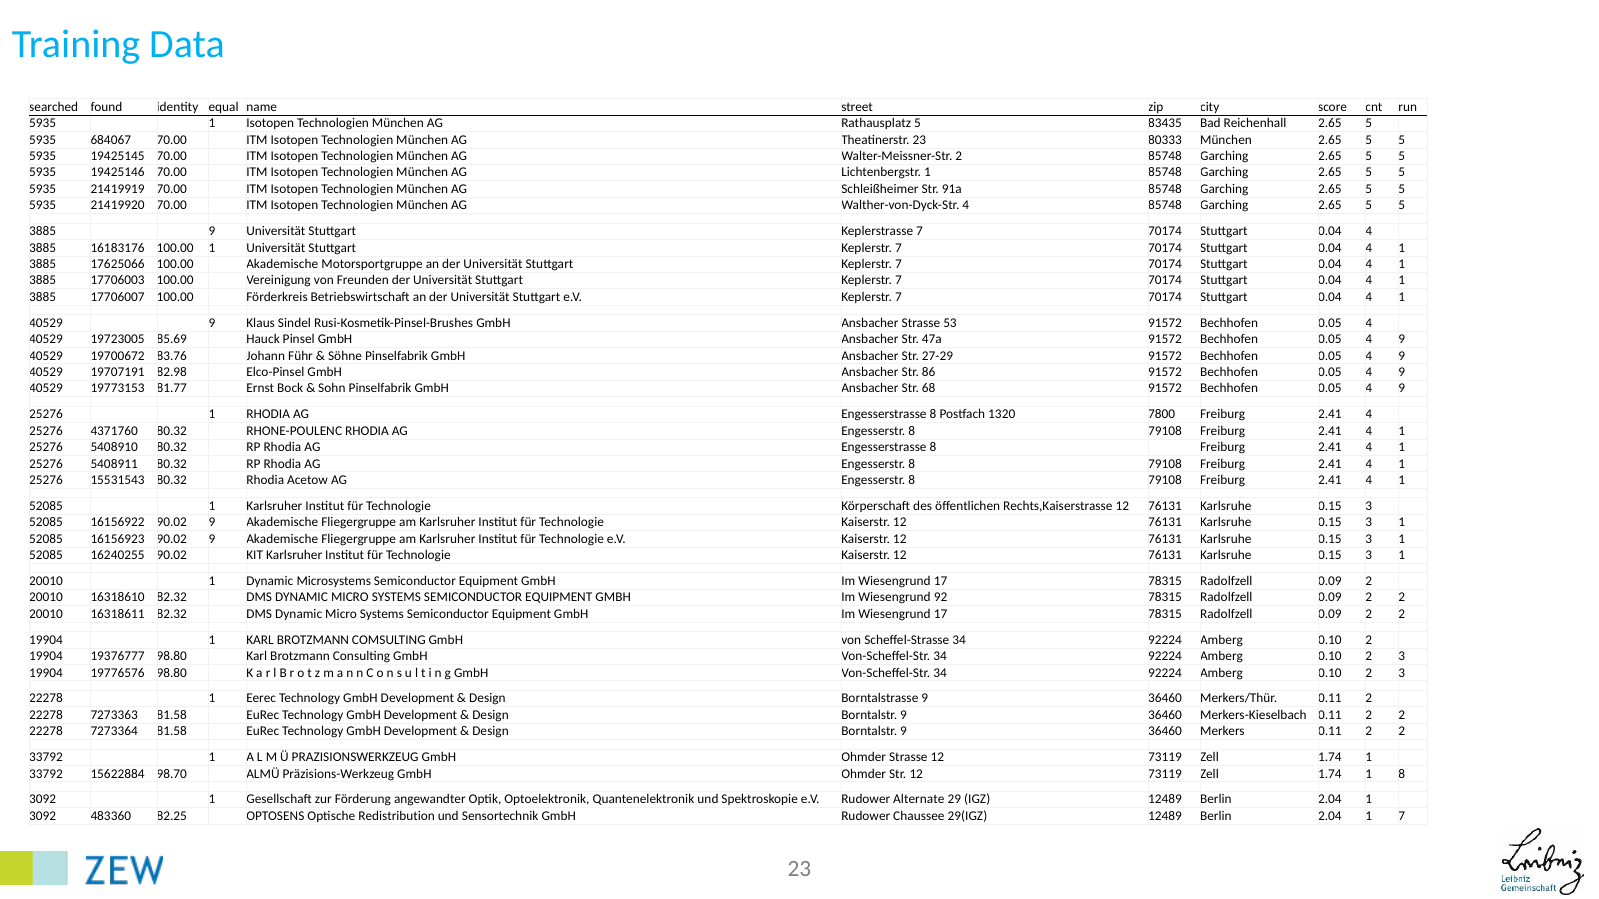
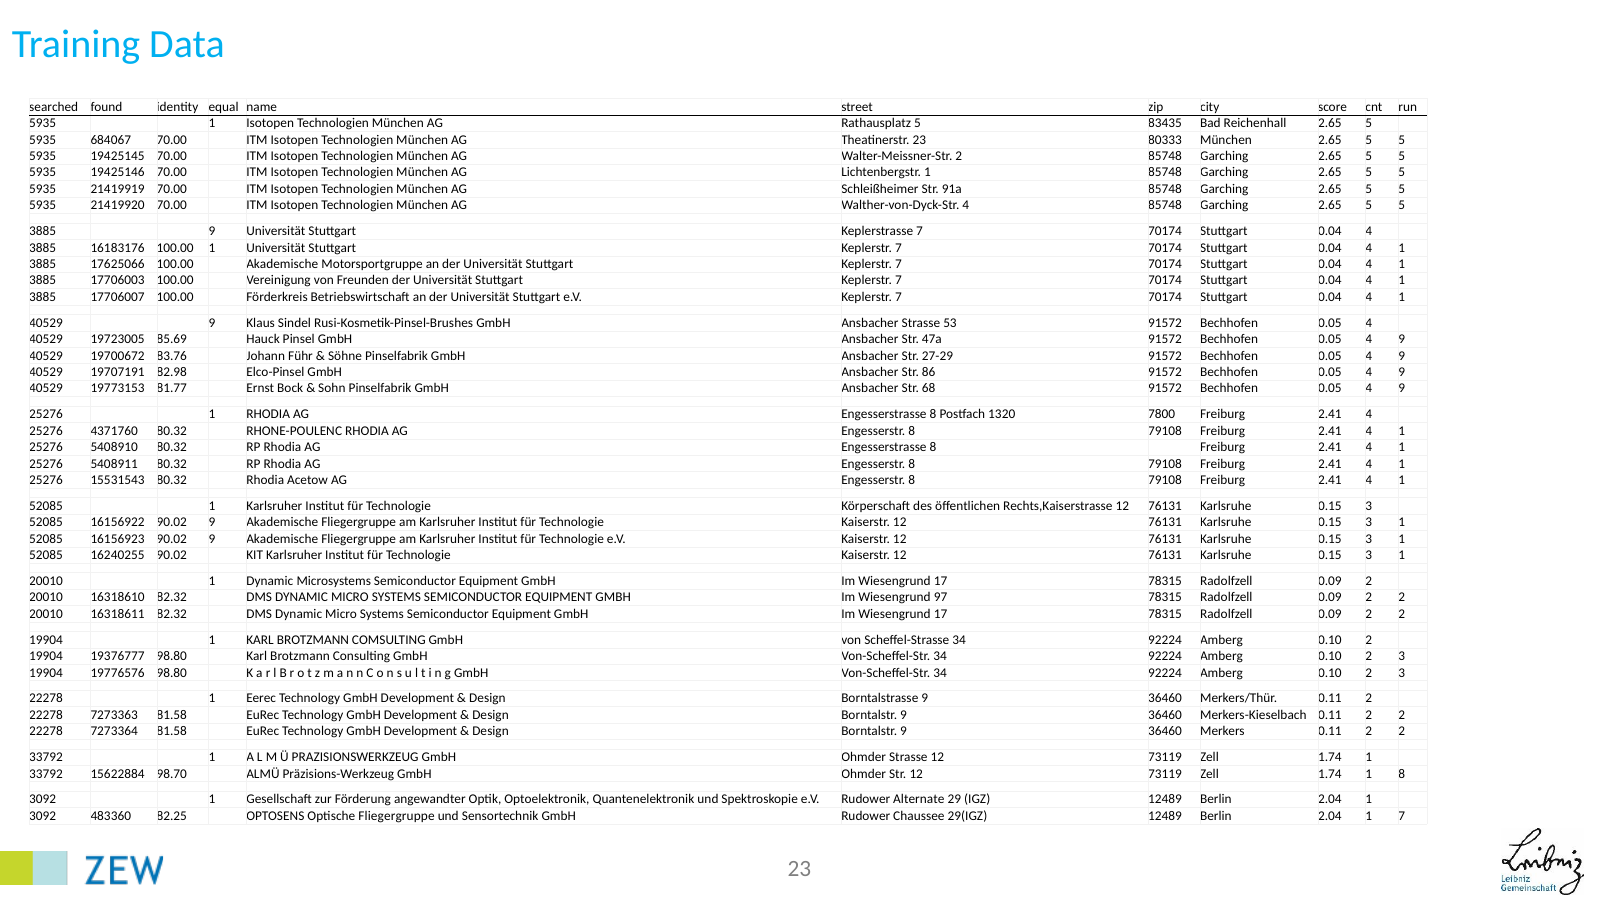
92: 92 -> 97 (941, 598)
Optische Redistribution: Redistribution -> Fliegergruppe (397, 816)
